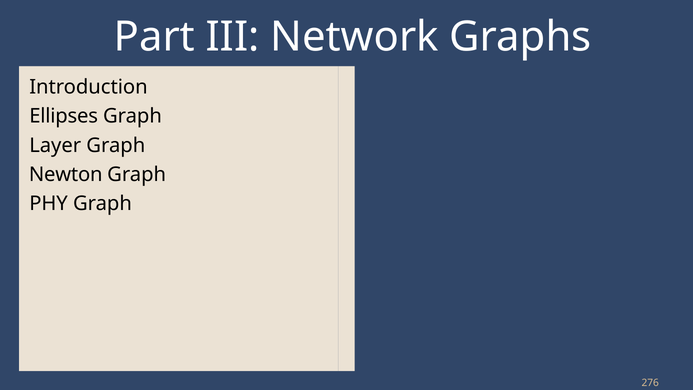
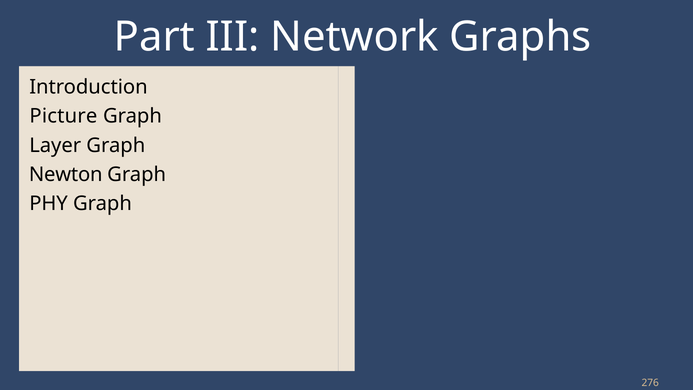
Ellipses: Ellipses -> Picture (63, 116)
